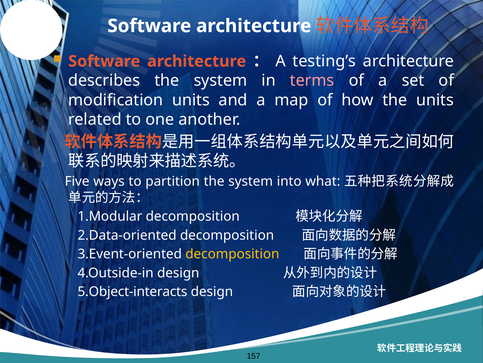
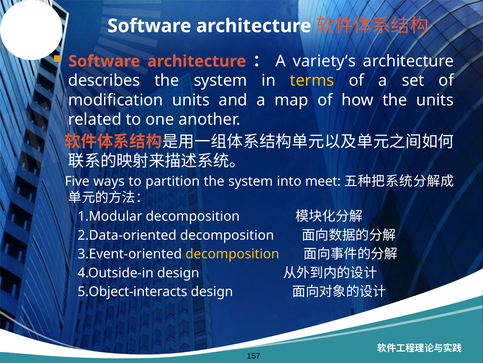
testing’s: testing’s -> variety’s (324, 61)
terms colour: pink -> yellow (312, 80)
what: what -> meet (323, 181)
